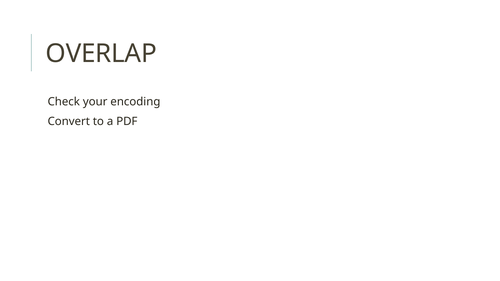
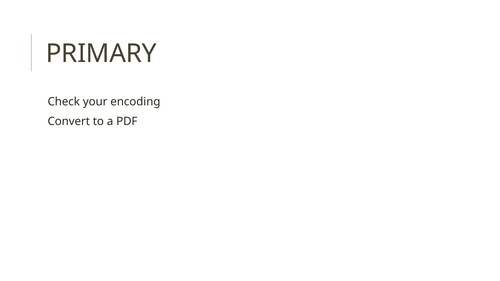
OVERLAP: OVERLAP -> PRIMARY (101, 54)
